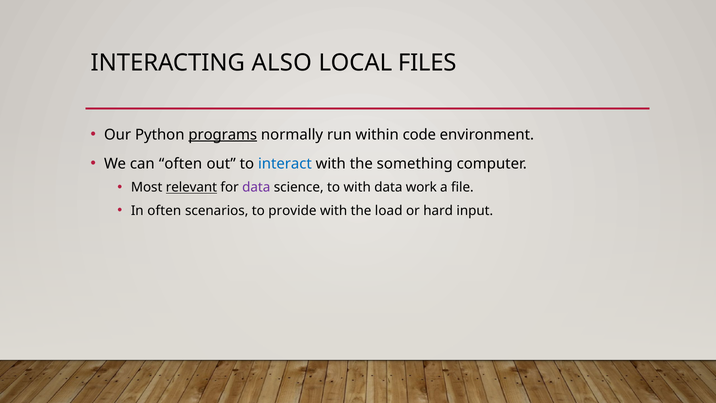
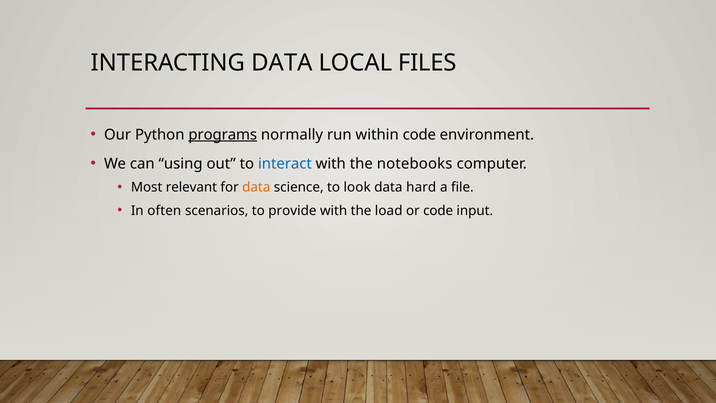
INTERACTING ALSO: ALSO -> DATA (282, 63)
can often: often -> using (181, 164)
something: something -> notebooks (415, 164)
relevant underline: present -> none (191, 187)
data colour: purple -> orange (256, 187)
to with: with -> look (357, 187)
work: work -> hard (421, 187)
or hard: hard -> code (438, 210)
